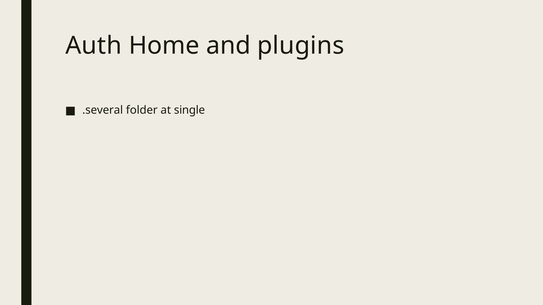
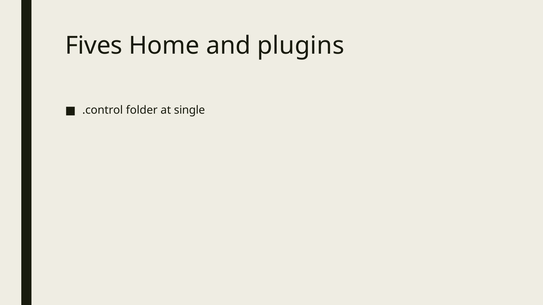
Auth: Auth -> Fives (94, 46)
.several: .several -> .control (103, 110)
